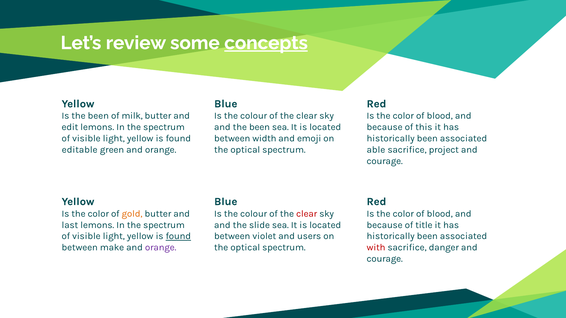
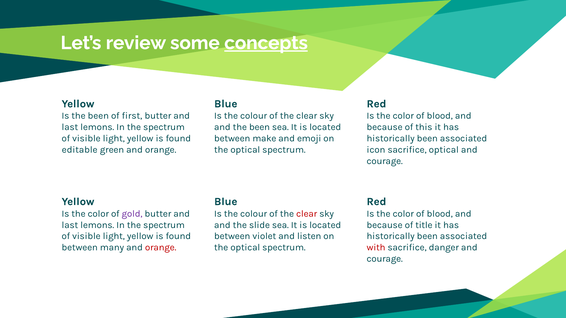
milk: milk -> first (132, 116)
edit: edit -> last (70, 127)
width: width -> make (264, 139)
able: able -> icon (376, 150)
sacrifice project: project -> optical (444, 150)
gold colour: orange -> purple (132, 214)
found underline: present -> none (178, 237)
users: users -> listen (309, 237)
make: make -> many (112, 248)
orange colour: purple -> red (161, 248)
